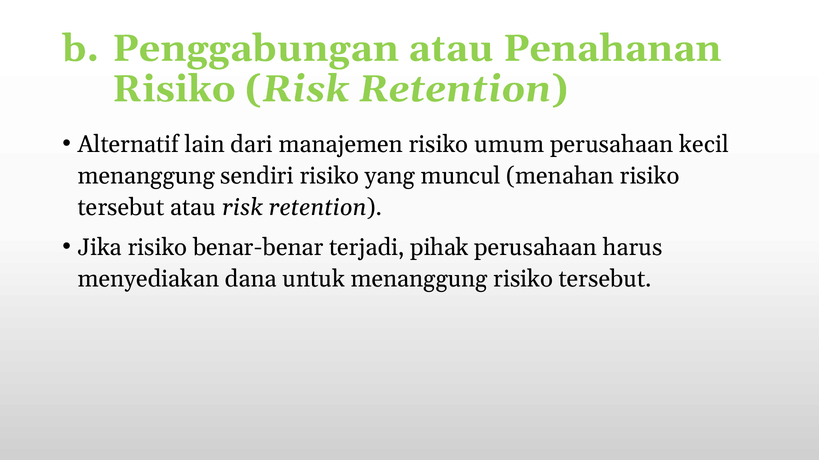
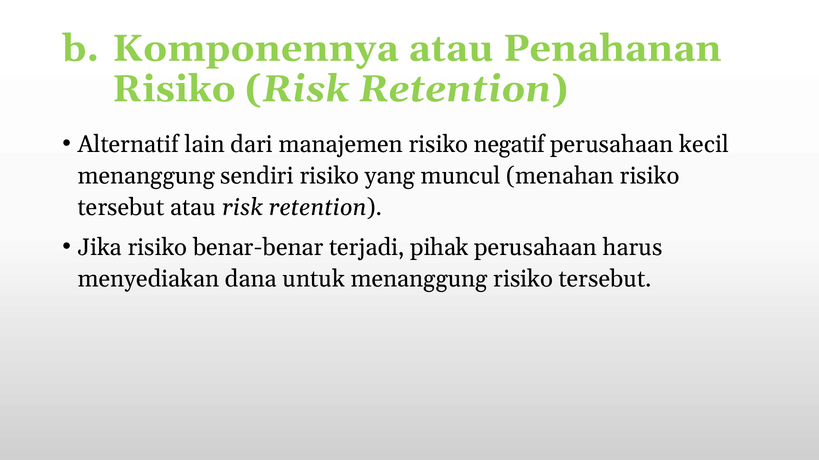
Penggabungan: Penggabungan -> Komponennya (256, 49)
umum: umum -> negatif (509, 145)
